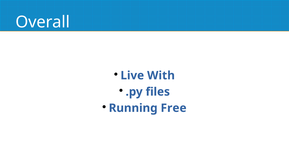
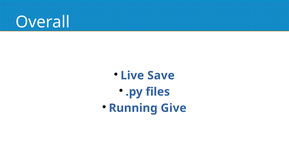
With: With -> Save (161, 75)
Free: Free -> Give (174, 108)
